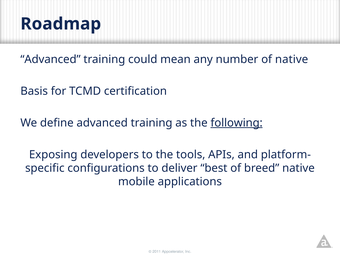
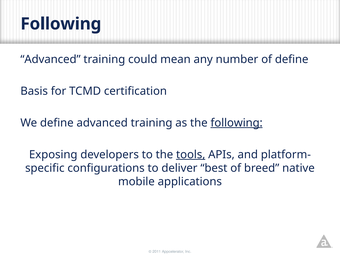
Roadmap: Roadmap -> Following (61, 24)
of native: native -> define (292, 59)
tools underline: none -> present (191, 155)
